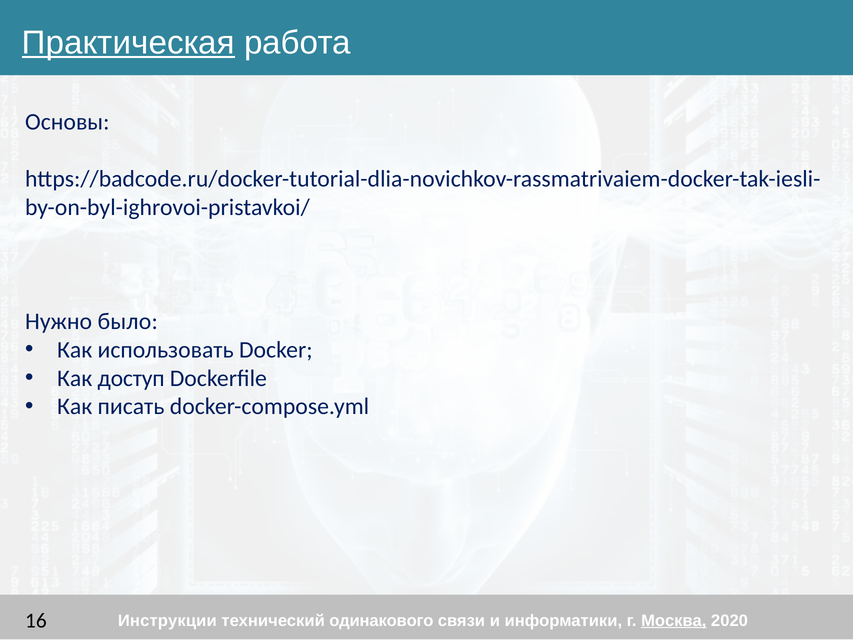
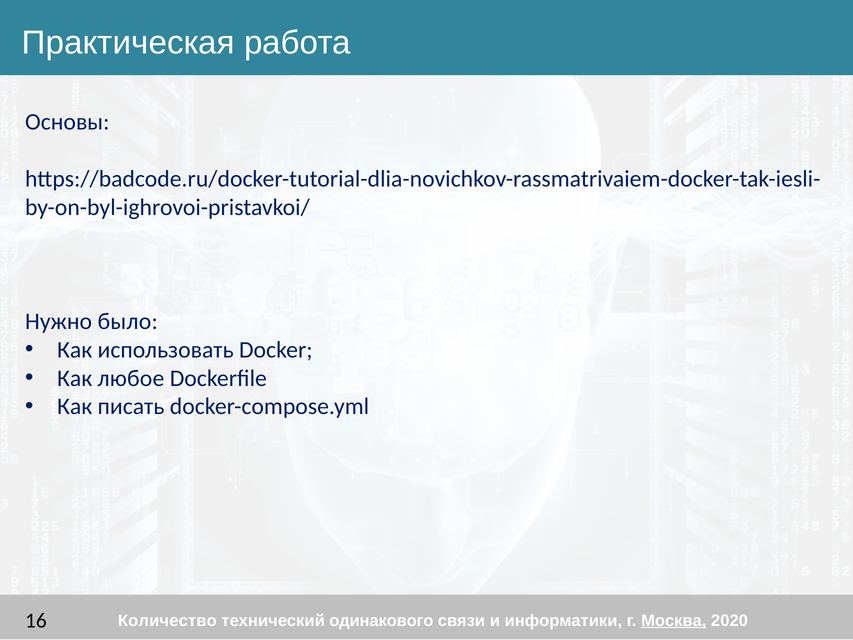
Практическая underline: present -> none (128, 43)
доступ: доступ -> любое (131, 378)
Инструкции: Инструкции -> Количество (167, 620)
